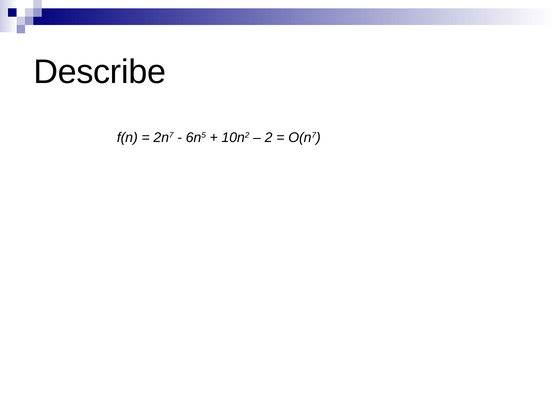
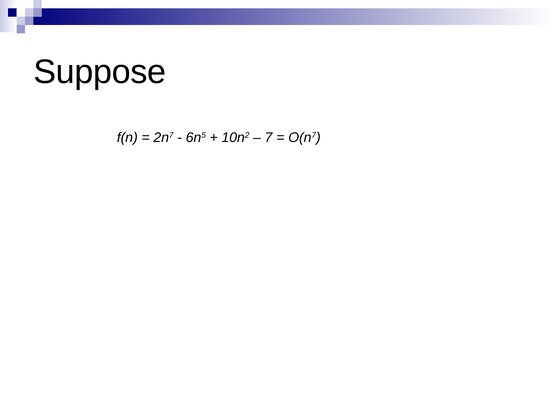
Describe: Describe -> Suppose (100, 72)
2: 2 -> 7 (269, 137)
